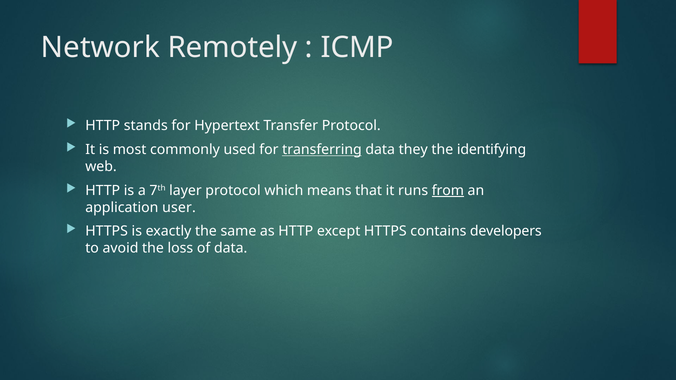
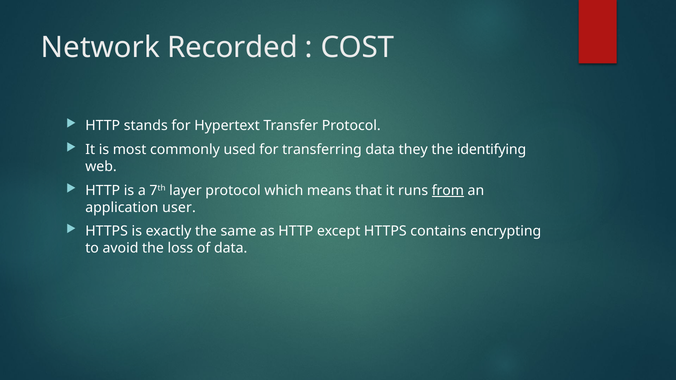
Remotely: Remotely -> Recorded (233, 47)
ICMP: ICMP -> COST (357, 47)
transferring underline: present -> none (322, 150)
developers: developers -> encrypting (506, 231)
